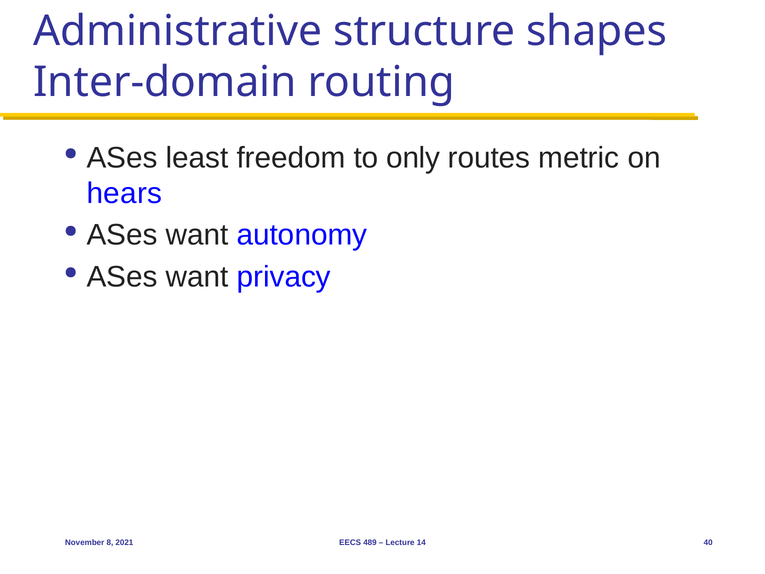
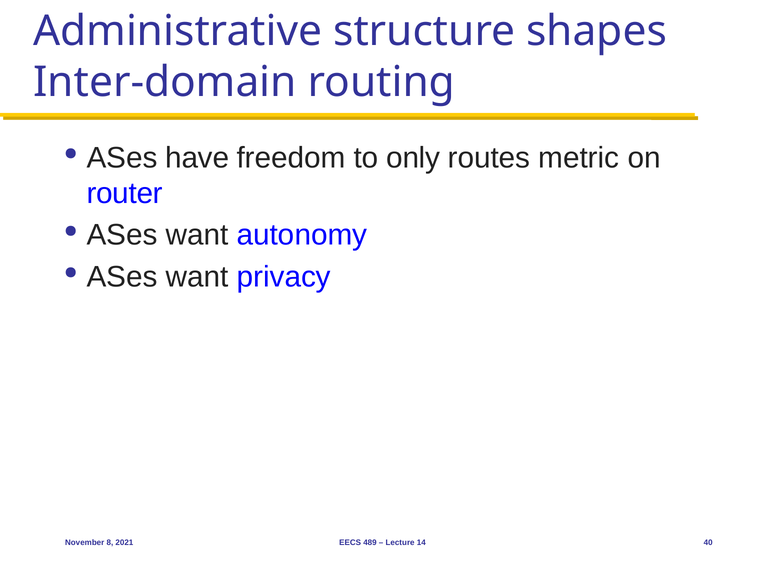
least: least -> have (197, 158)
hears: hears -> router (125, 193)
